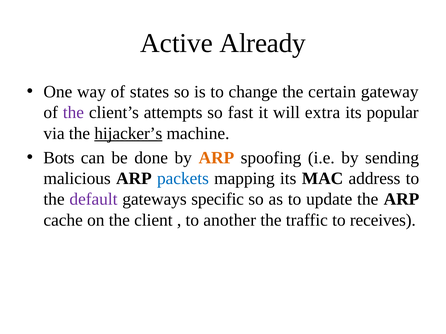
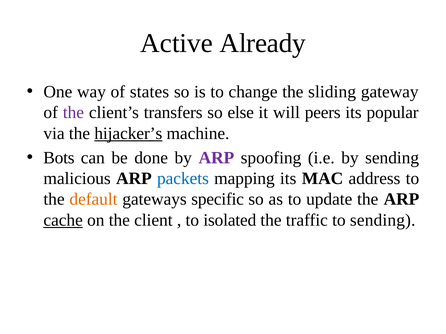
certain: certain -> sliding (332, 92)
attempts: attempts -> transfers (173, 113)
fast: fast -> else (241, 113)
extra: extra -> peers (323, 113)
ARP colour: orange -> purple (216, 158)
default colour: purple -> orange (93, 200)
cache underline: none -> present (63, 220)
another: another -> isolated (230, 220)
to receives: receives -> sending (383, 220)
